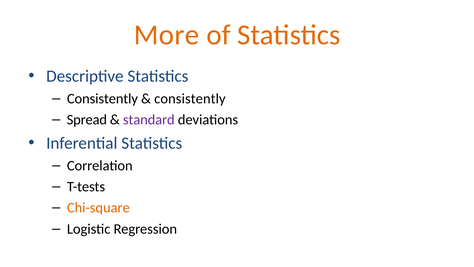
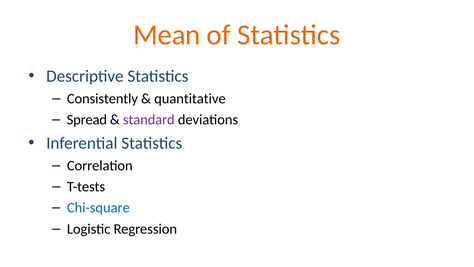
More: More -> Mean (167, 35)
consistently: consistently -> quantitative (190, 99)
Chi-square colour: orange -> blue (98, 208)
